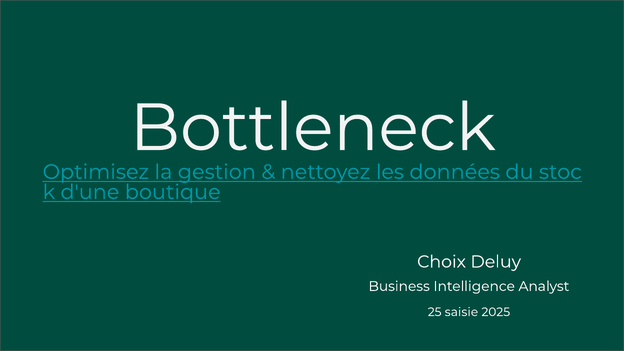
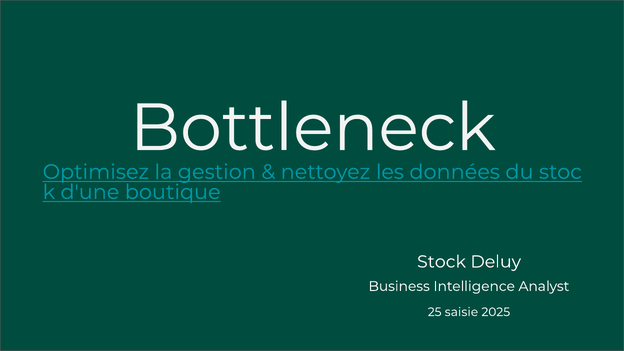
Choix: Choix -> Stock (441, 262)
